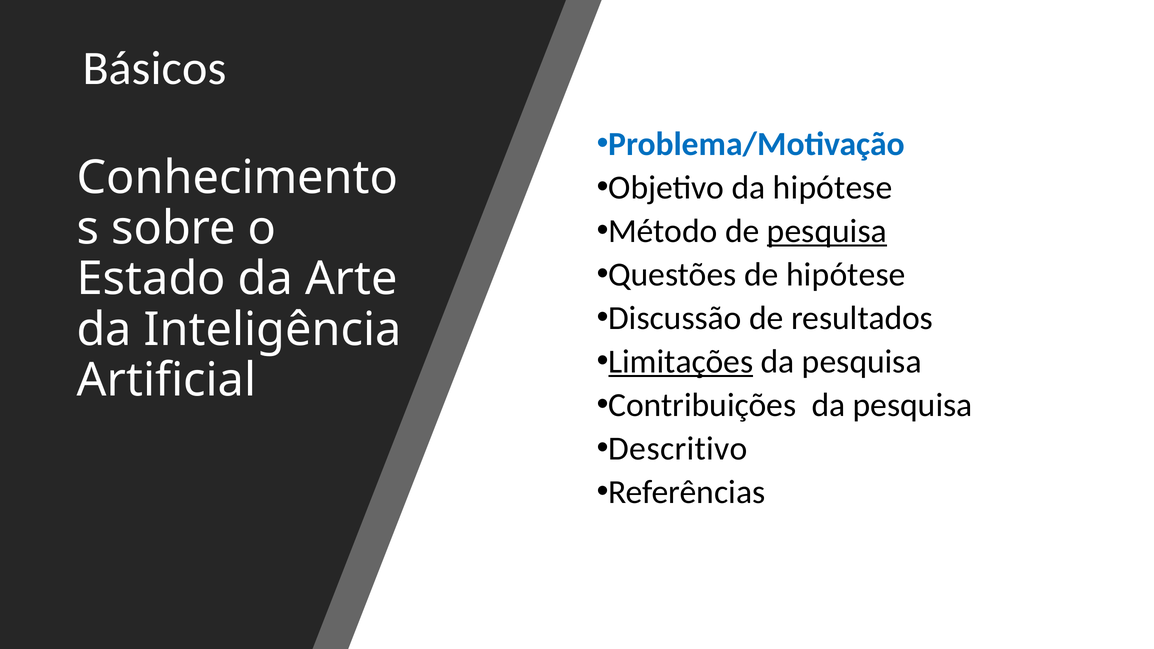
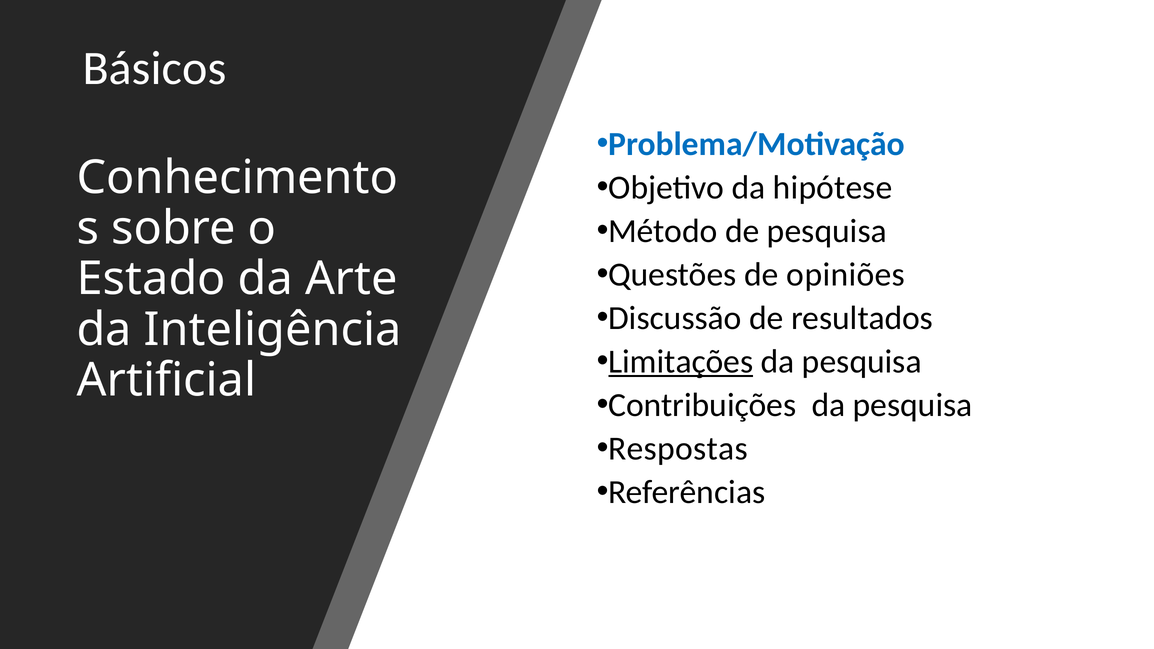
pesquisa underline: present -> none (827, 231)
de hipótese: hipótese -> opiniões (846, 275)
Descritivo: Descritivo -> Respostas (678, 449)
